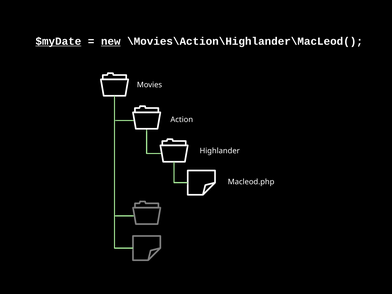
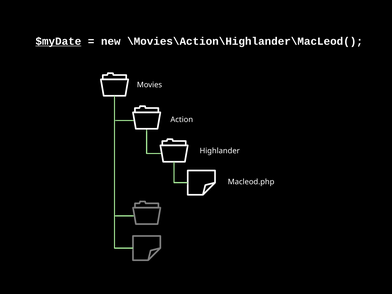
new underline: present -> none (111, 41)
